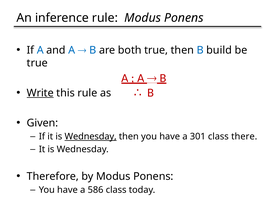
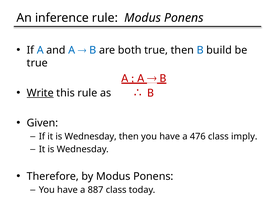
Wednesday underline: present -> none (91, 137)
301: 301 -> 476 (198, 137)
there: there -> imply (244, 137)
586: 586 -> 887 (96, 190)
